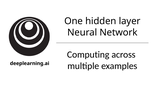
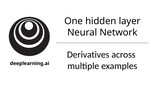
Computing: Computing -> Derivatives (88, 55)
